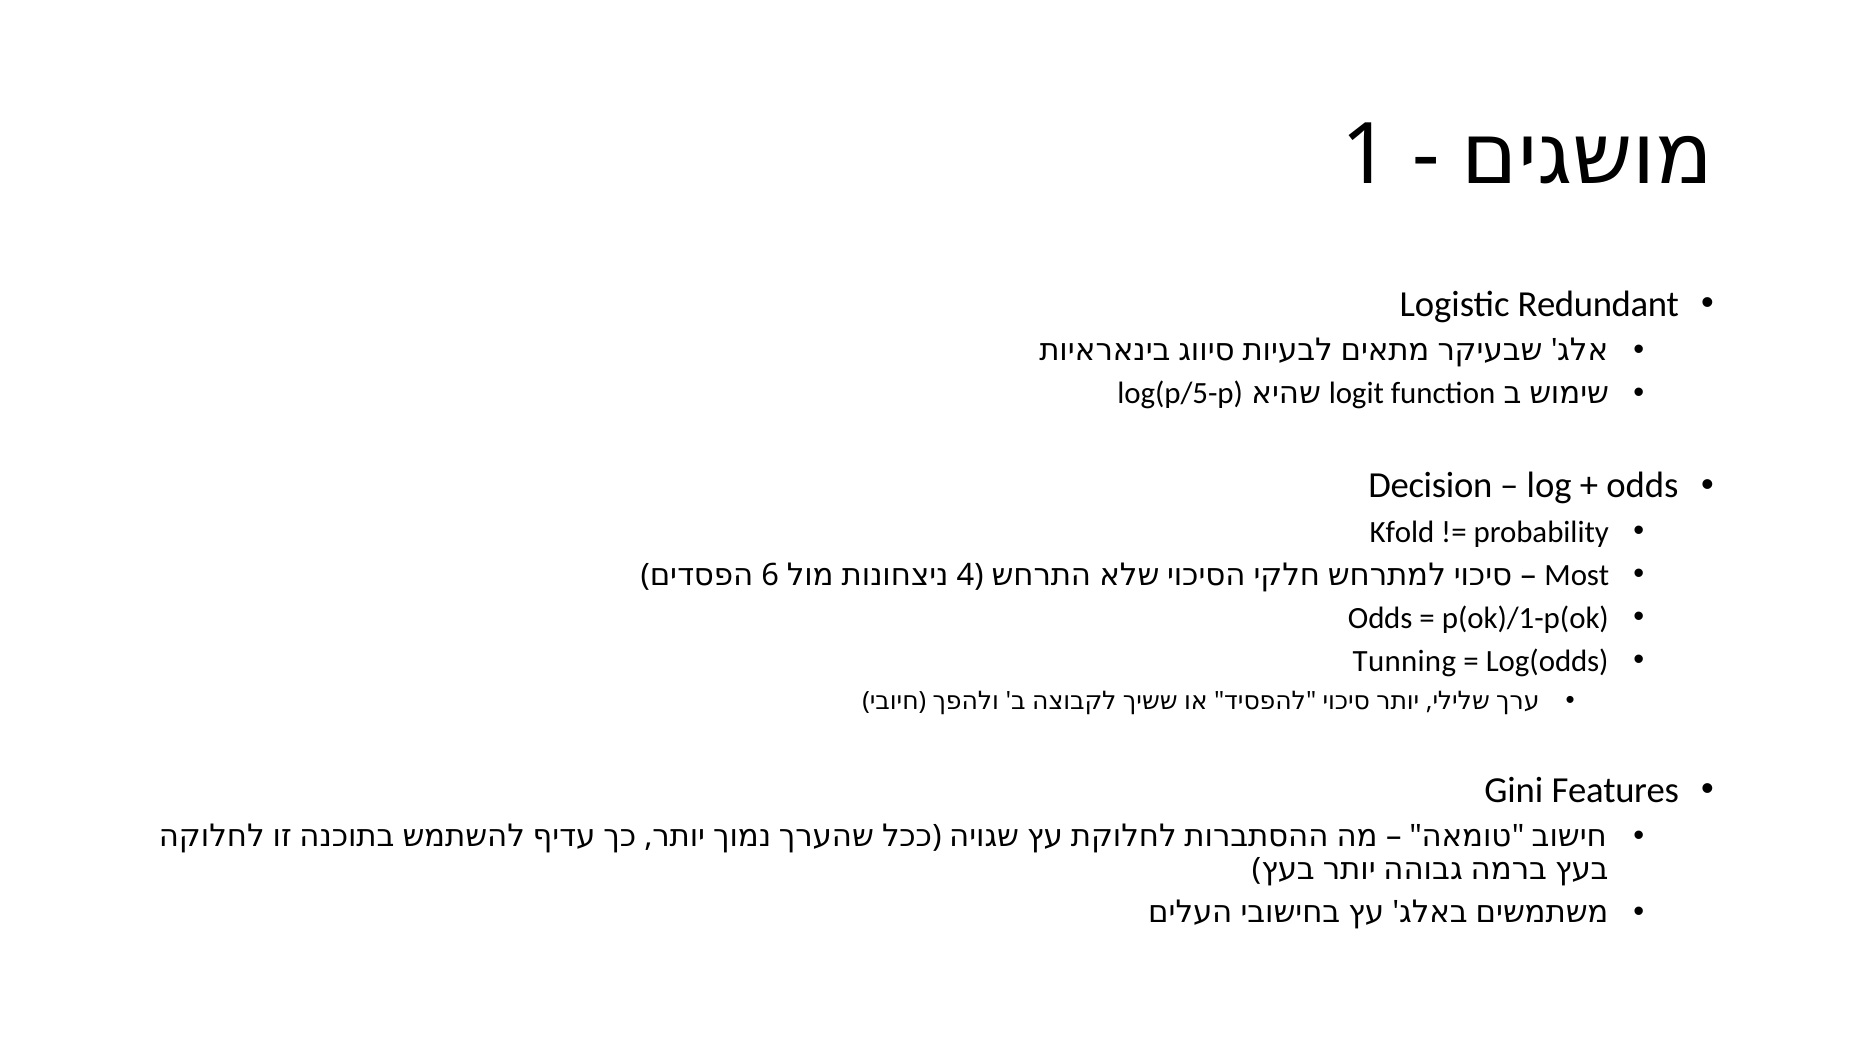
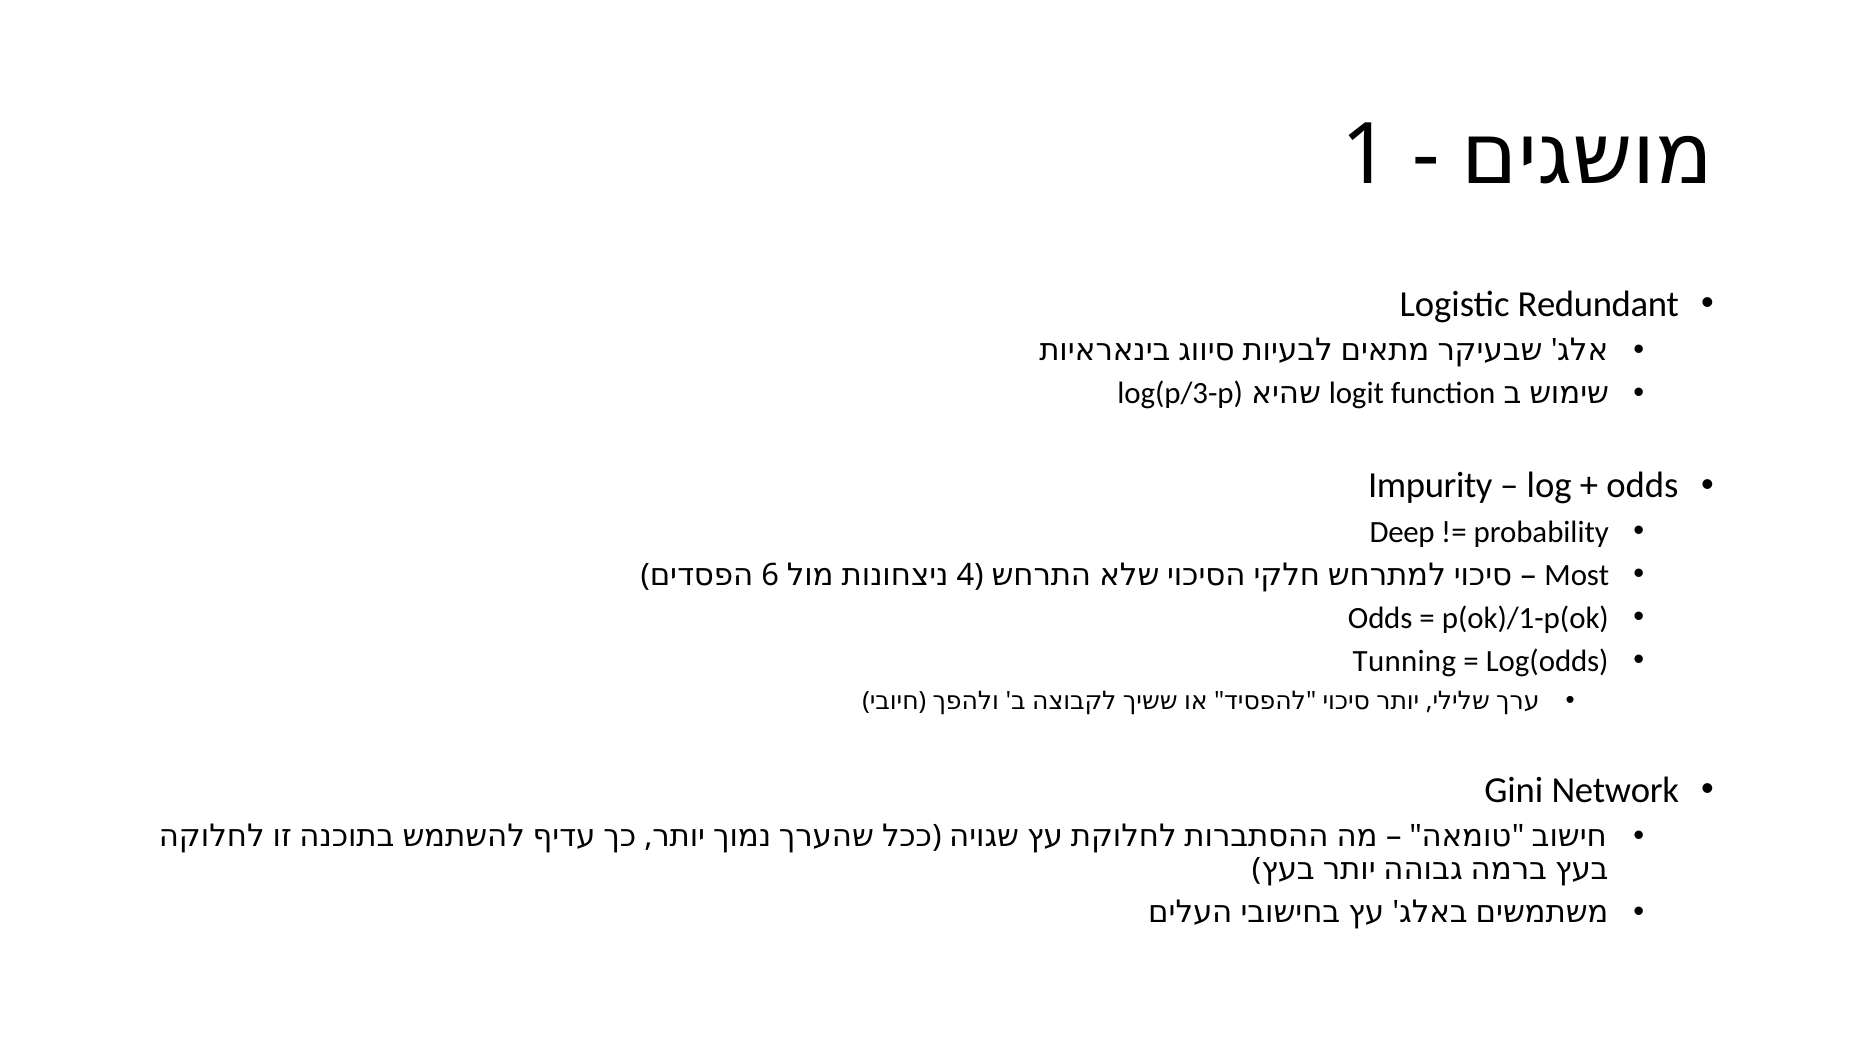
log(p/5-p: log(p/5-p -> log(p/3-p (1180, 393)
Decision: Decision -> Impurity (1430, 486)
Kfold: Kfold -> Deep (1402, 532)
Features: Features -> Network (1615, 791)
